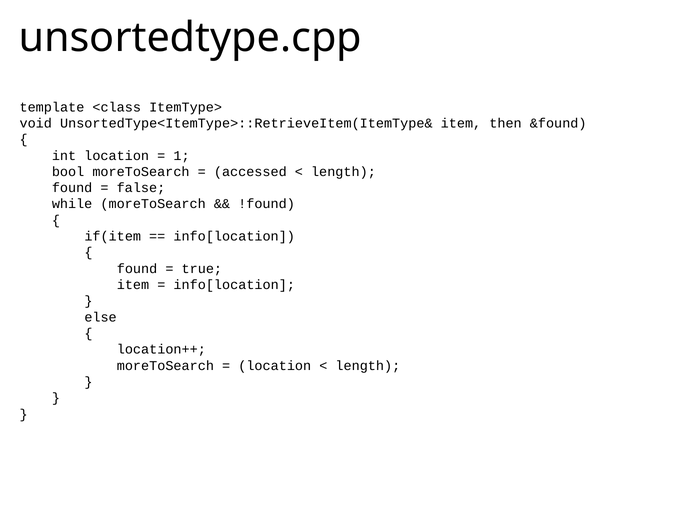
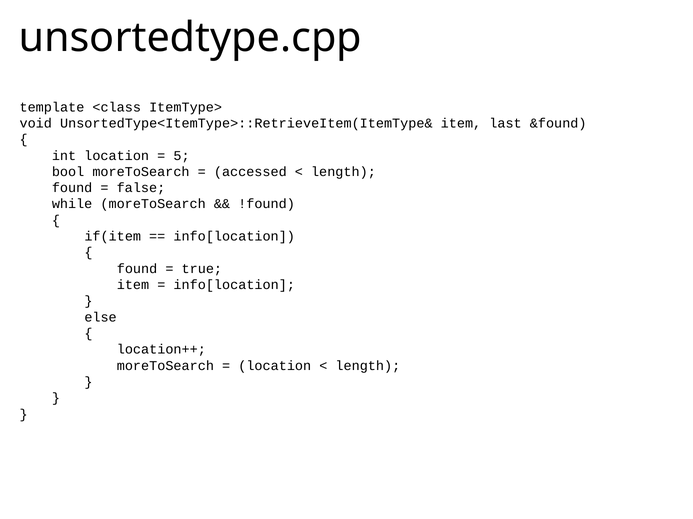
then: then -> last (506, 123)
1: 1 -> 5 (182, 156)
